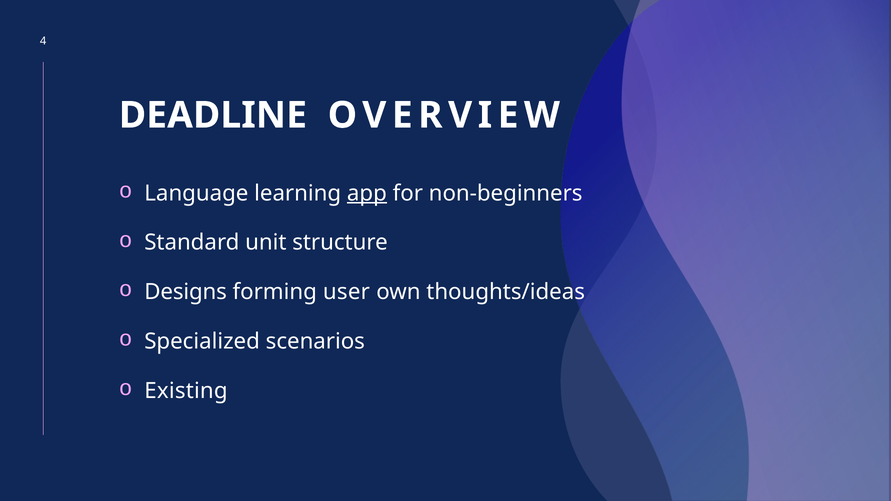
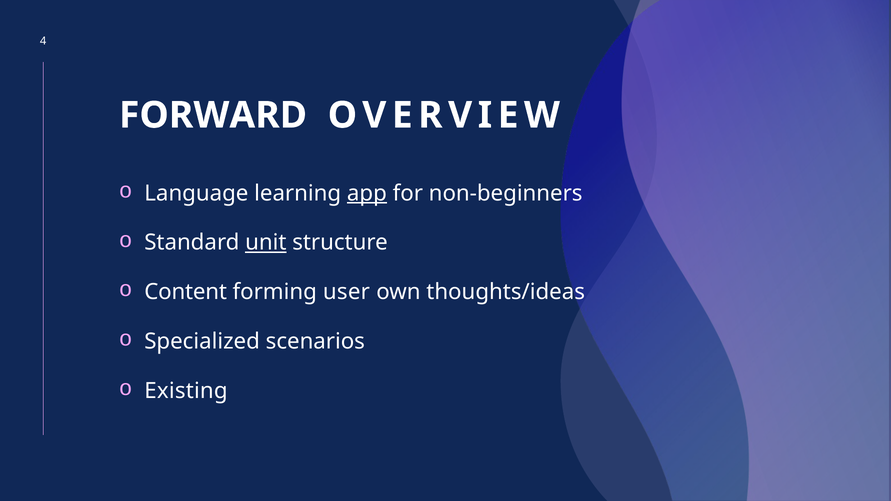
DEADLINE: DEADLINE -> FORWARD (213, 115)
unit underline: none -> present (266, 243)
Designs: Designs -> Content (186, 292)
